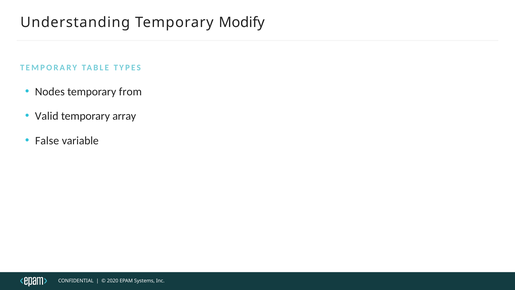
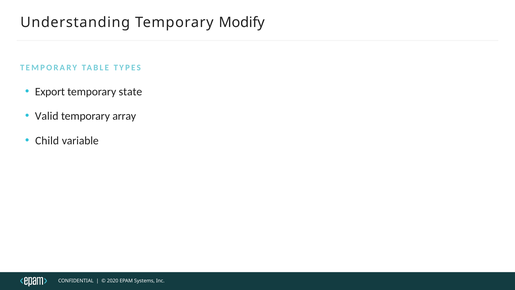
Nodes: Nodes -> Export (50, 92)
from: from -> state (130, 92)
False: False -> Child (47, 140)
